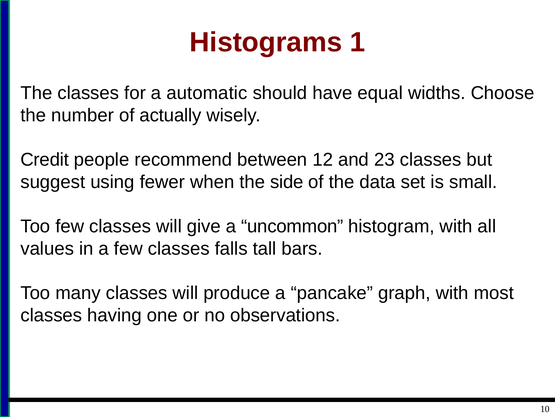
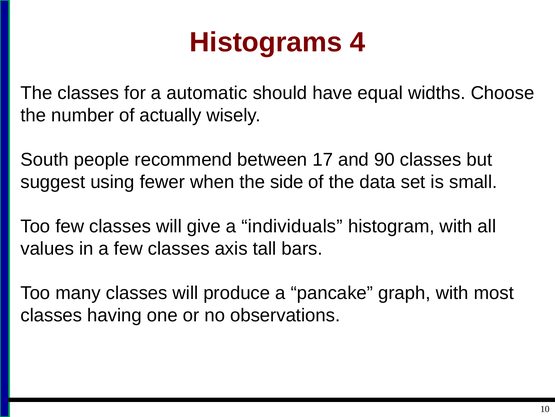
1: 1 -> 4 (358, 42)
Credit: Credit -> South (45, 159)
12: 12 -> 17 (323, 159)
23: 23 -> 90 (384, 159)
uncommon: uncommon -> individuals (292, 226)
falls: falls -> axis (231, 248)
